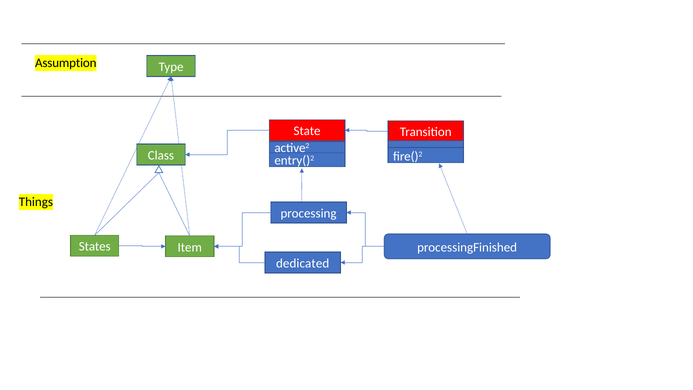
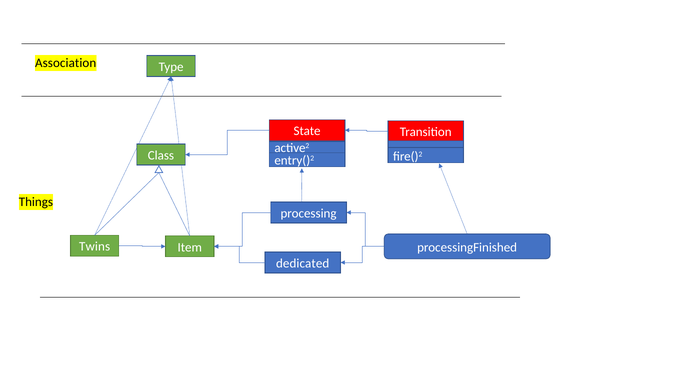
Assumption: Assumption -> Association (66, 63)
States: States -> Twins (95, 247)
